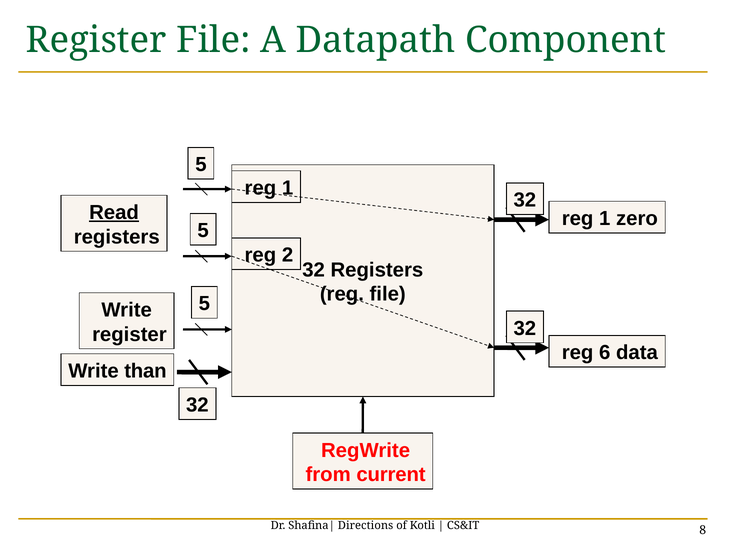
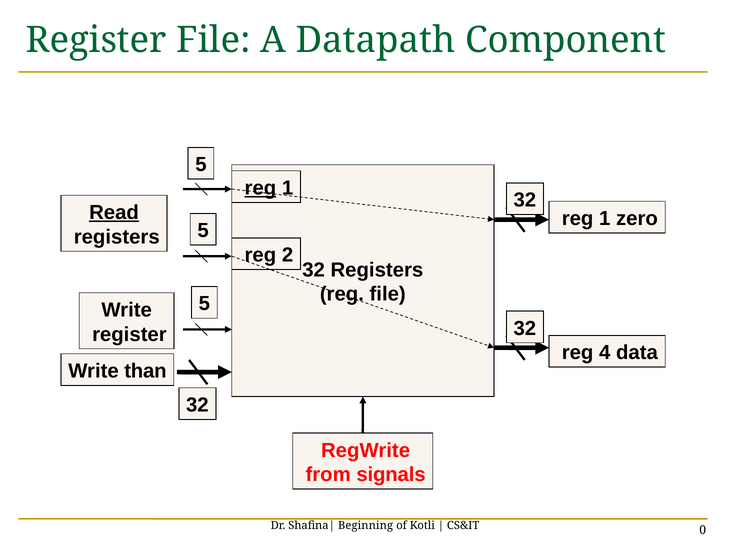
reg underline: none -> present (260, 188)
6: 6 -> 4 (605, 353)
current: current -> signals (391, 475)
Directions: Directions -> Beginning (366, 525)
8: 8 -> 0 (703, 530)
